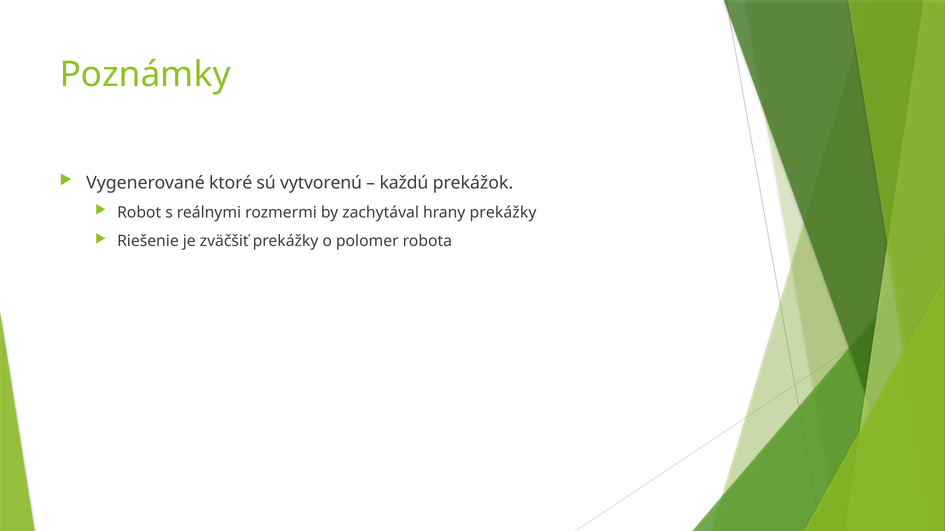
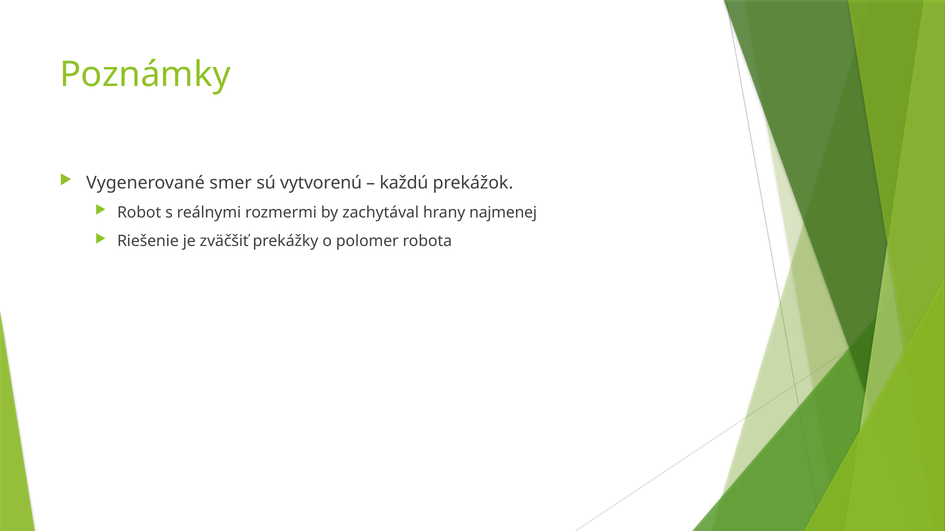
ktoré: ktoré -> smer (231, 183)
hrany prekážky: prekážky -> najmenej (503, 213)
